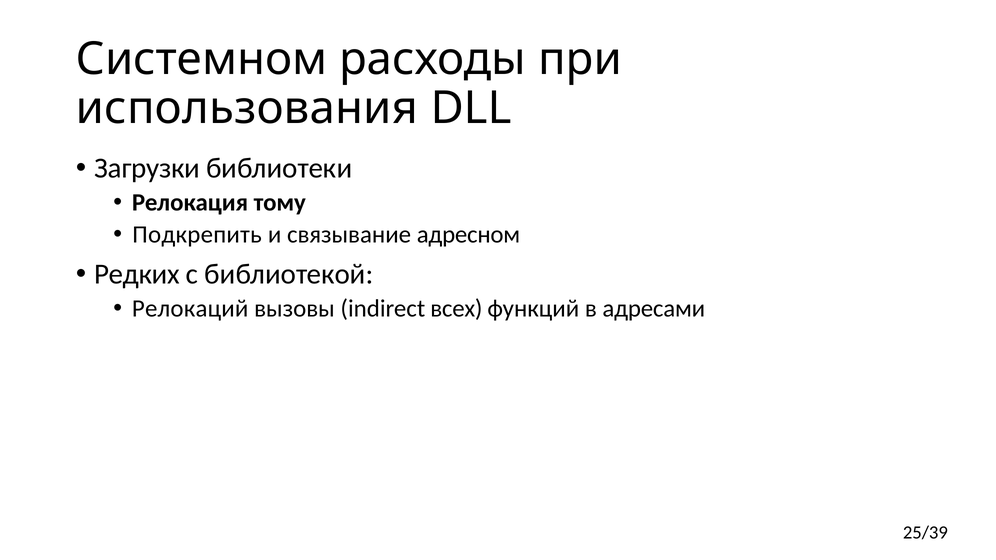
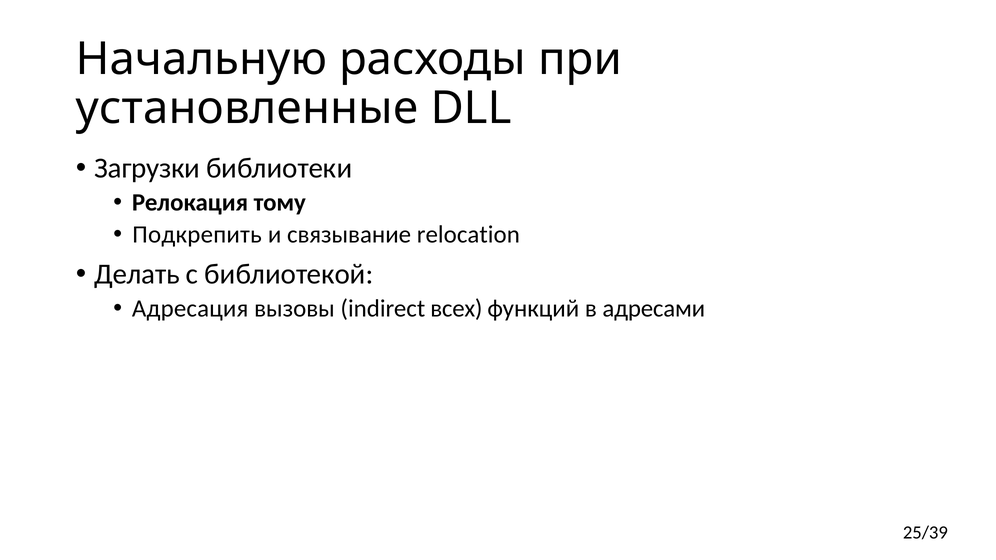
Системном: Системном -> Начальную (202, 59)
использования: использования -> установленные (247, 108)
адресном: адресном -> relocation (468, 235)
Редких: Редких -> Делать (137, 274)
Релокаций: Релокаций -> Адресация (190, 309)
